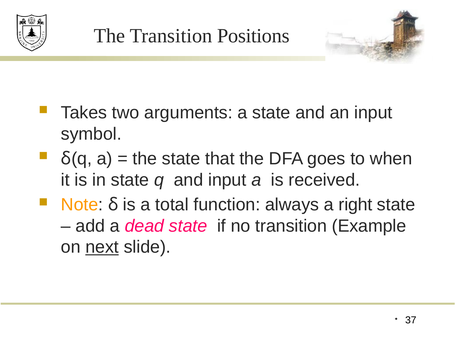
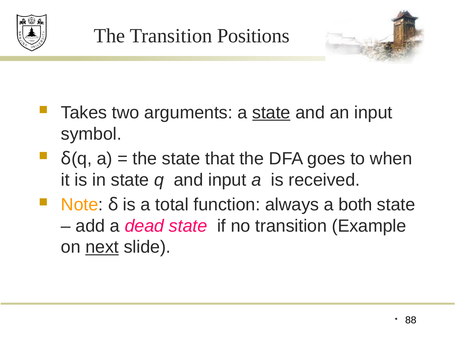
state underline: none -> present (271, 113)
right: right -> both (355, 205)
37: 37 -> 88 (411, 320)
